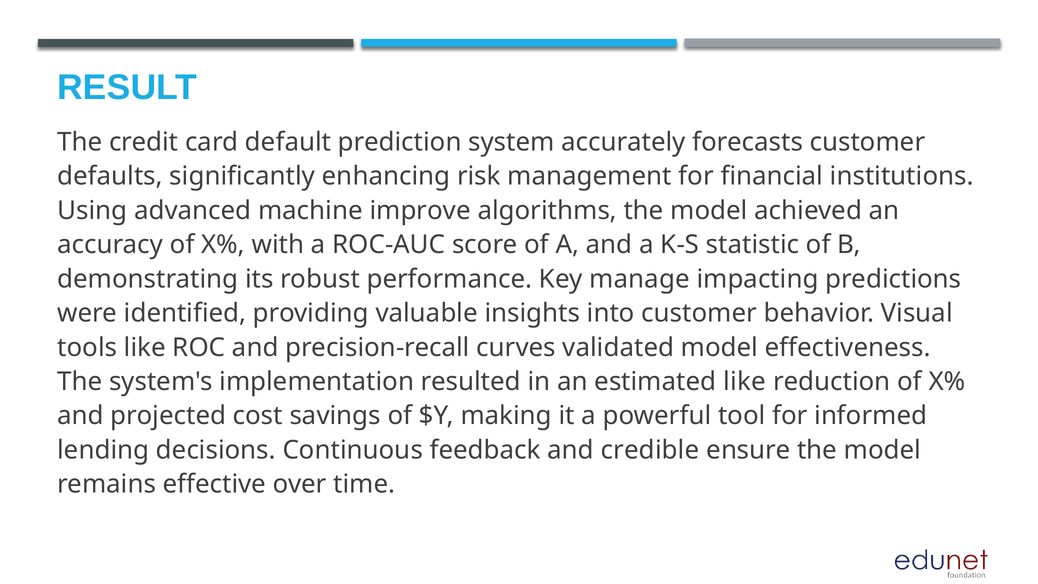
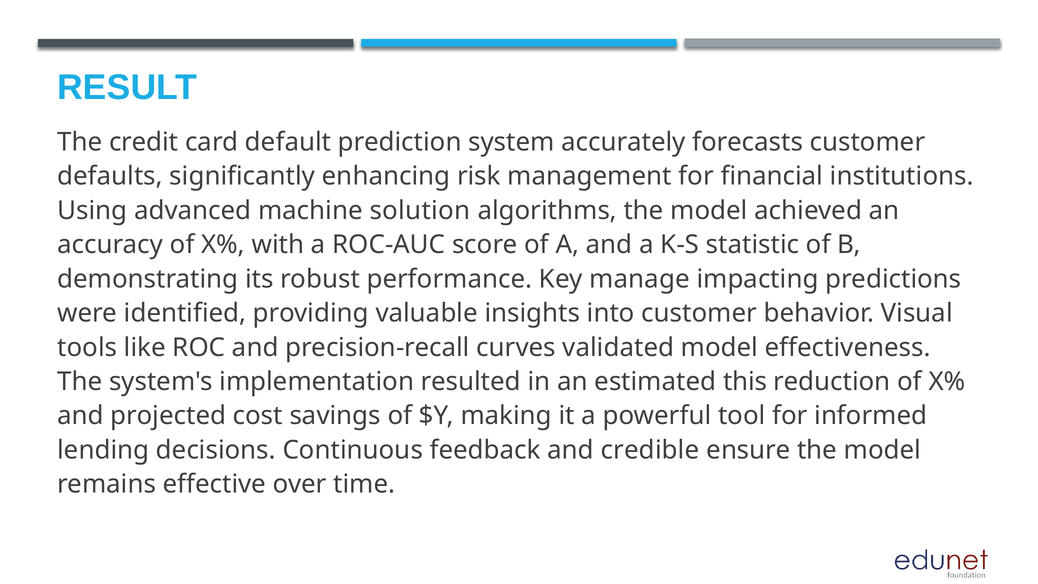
improve: improve -> solution (420, 210)
estimated like: like -> this (745, 382)
